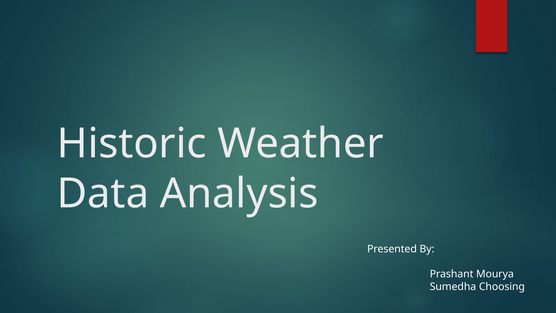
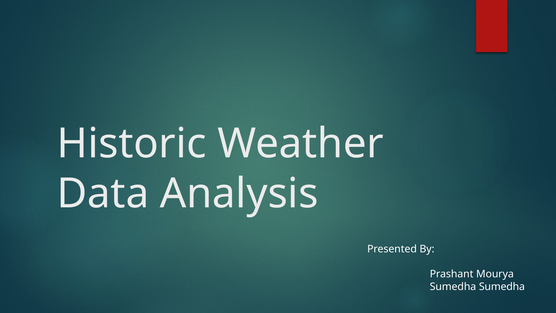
Sumedha Choosing: Choosing -> Sumedha (502, 286)
